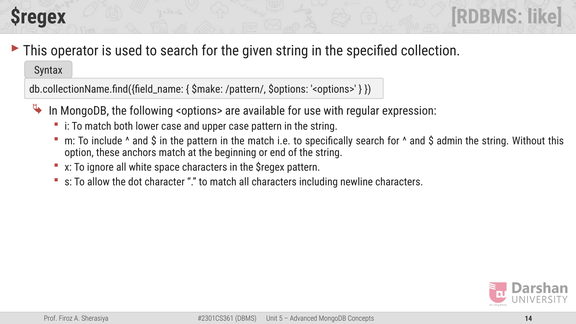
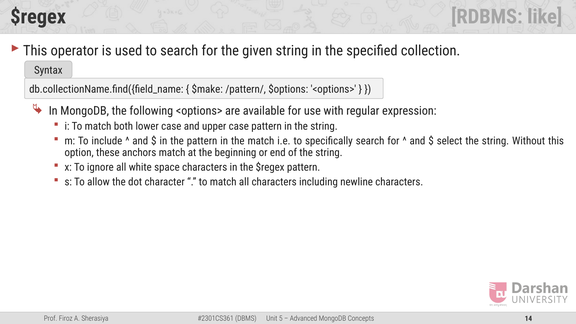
admin: admin -> select (450, 141)
